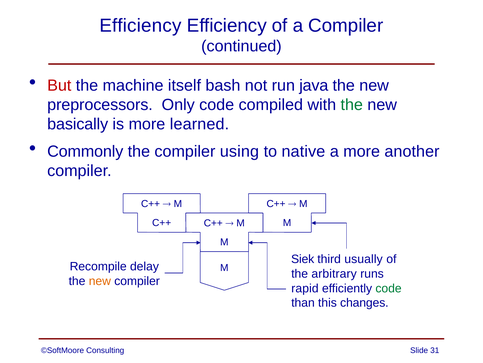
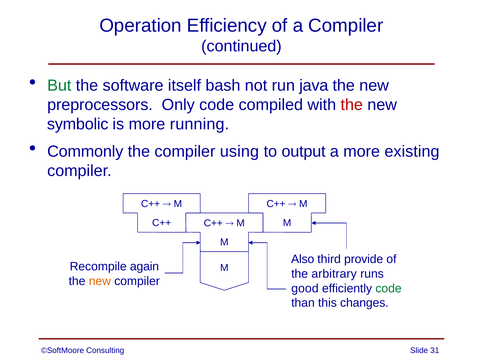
Efficiency: Efficiency -> Operation (141, 25)
But colour: red -> green (59, 85)
machine: machine -> software (133, 85)
the colour: green -> red (352, 105)
basically: basically -> symbolic (78, 124)
learned: learned -> running (199, 124)
native: native -> output (304, 151)
another: another -> existing (412, 151)
Siek: Siek -> Also (303, 259)
usually: usually -> provide (364, 259)
delay: delay -> again (145, 266)
rapid: rapid -> good (305, 288)
